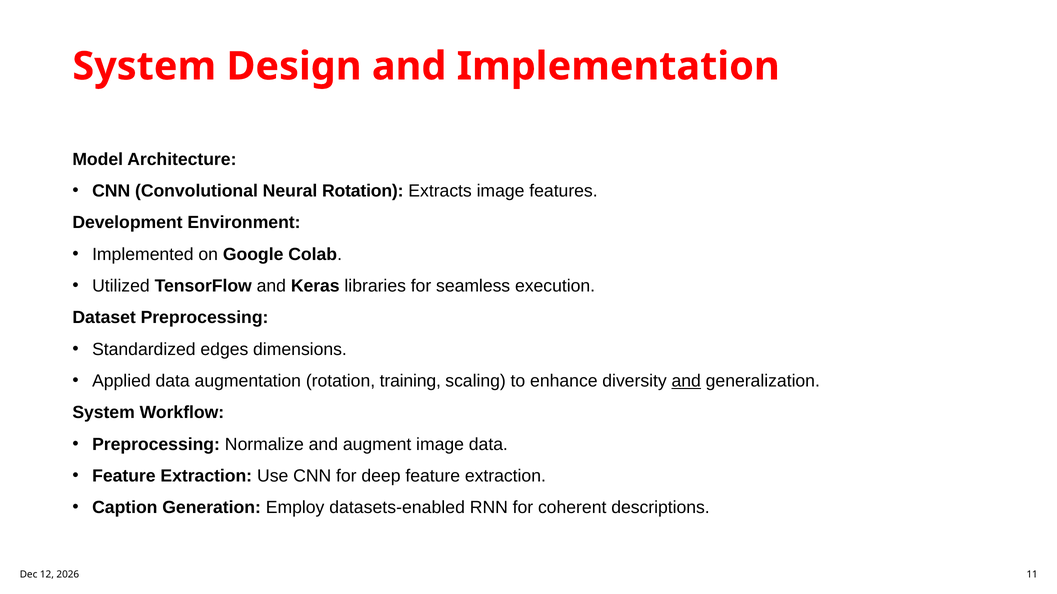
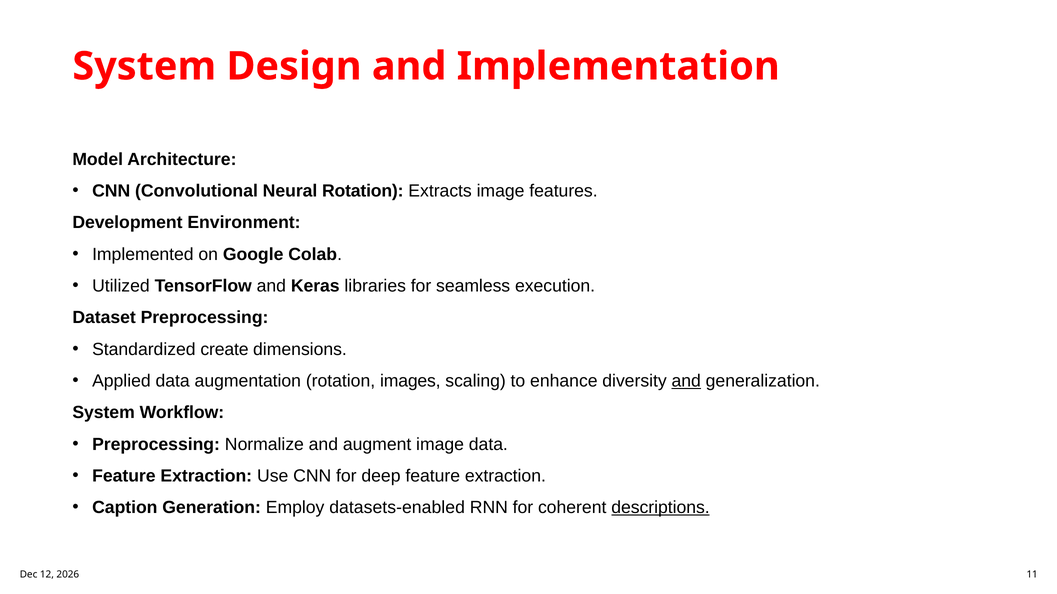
edges: edges -> create (224, 350)
training: training -> images (410, 381)
descriptions underline: none -> present (661, 508)
